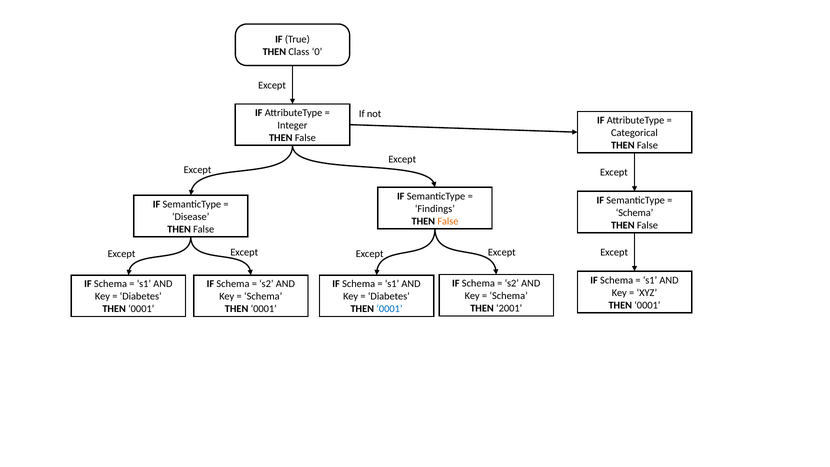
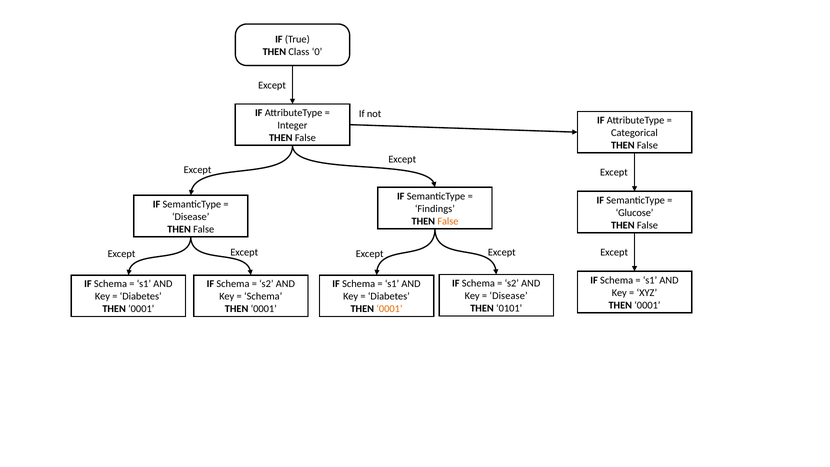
Schema: Schema -> Glucose (635, 213)
Schema: Schema -> Disease (509, 296)
2001: 2001 -> 0101 (509, 308)
0001 colour: blue -> orange (389, 309)
